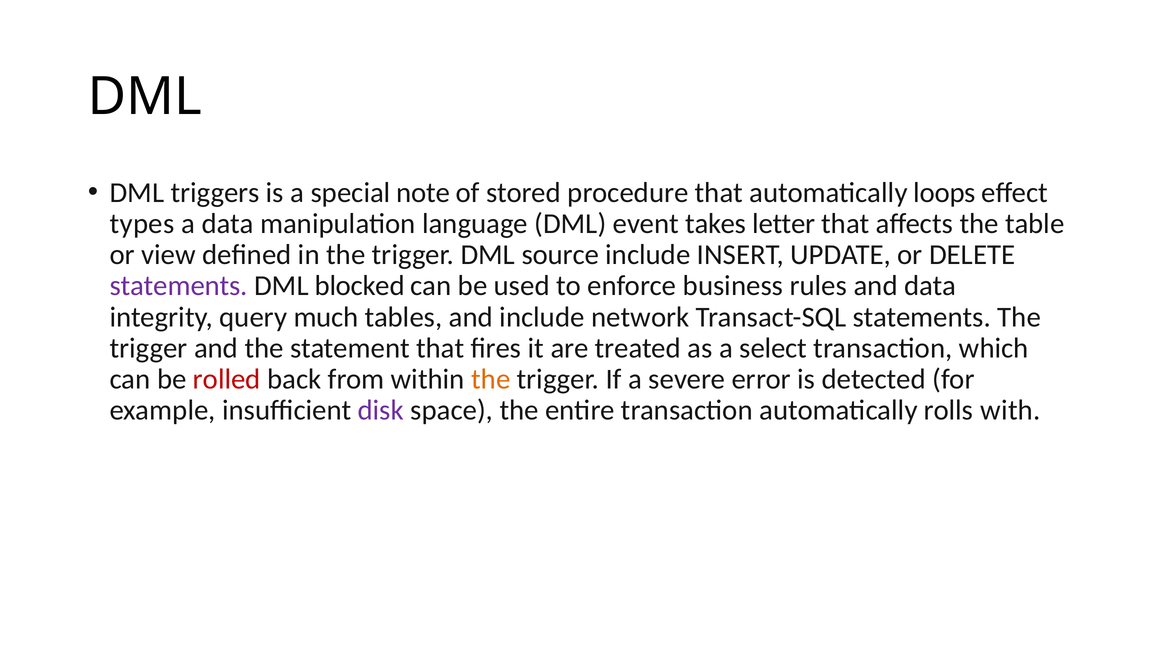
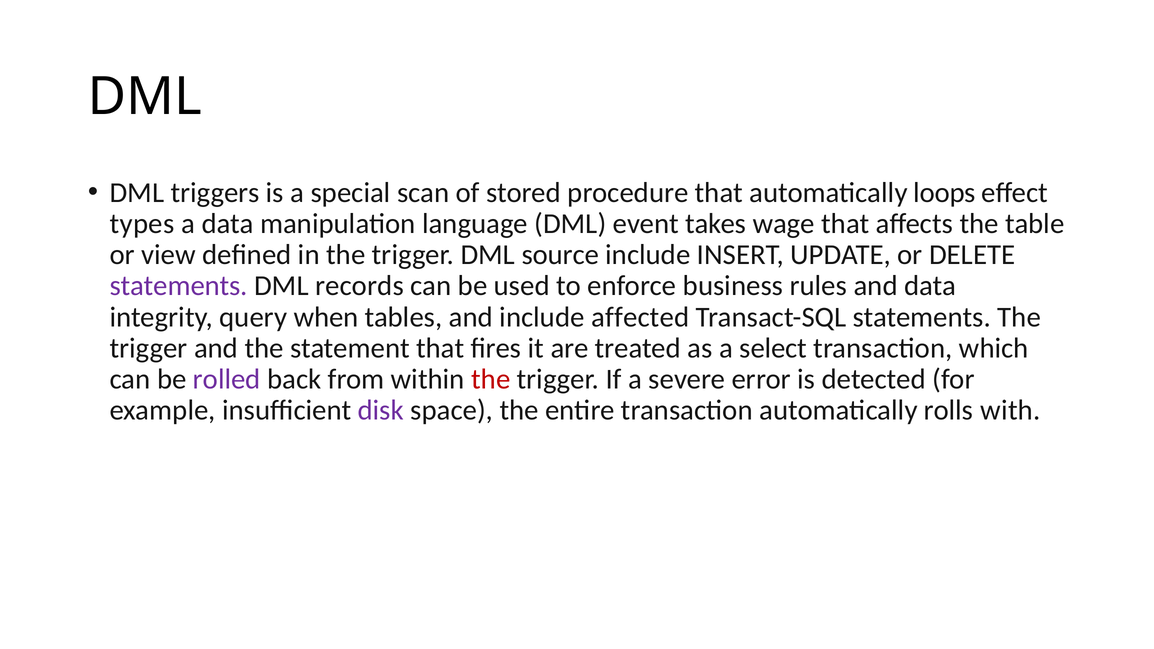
note: note -> scan (423, 193)
letter: letter -> wage (784, 224)
blocked: blocked -> records (360, 286)
much: much -> when (326, 317)
network: network -> affected (640, 317)
rolled colour: red -> purple (227, 379)
the colour: orange -> red (491, 379)
